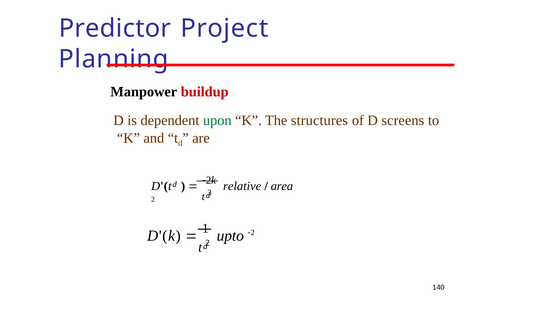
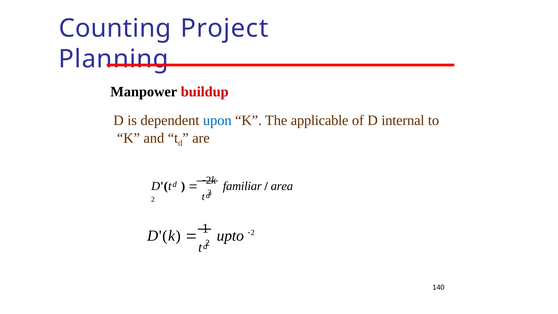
Predictor: Predictor -> Counting (115, 28)
upon colour: green -> blue (217, 121)
structures: structures -> applicable (320, 121)
screens: screens -> internal (403, 121)
relative: relative -> familiar (242, 186)
